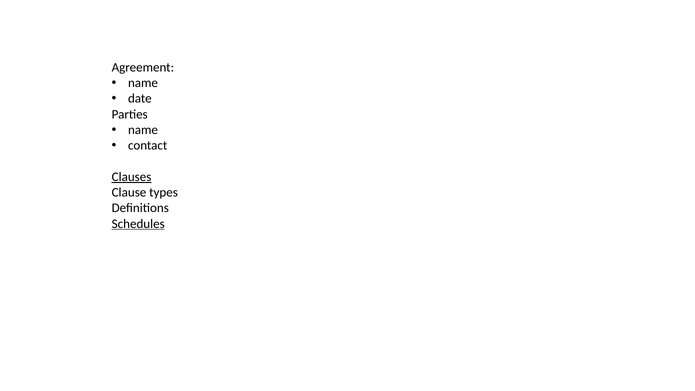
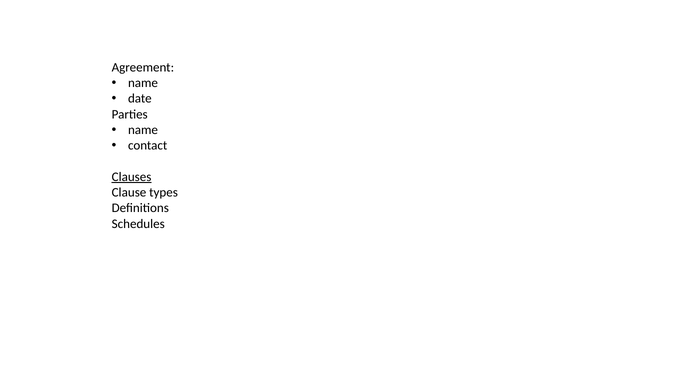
Schedules underline: present -> none (138, 224)
